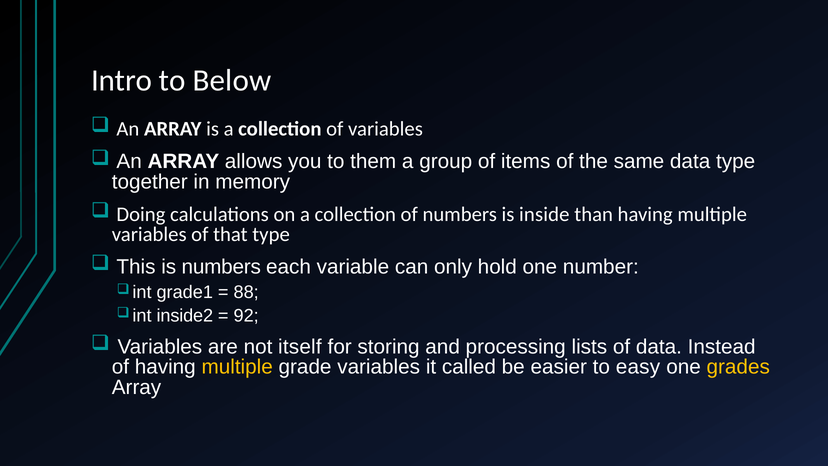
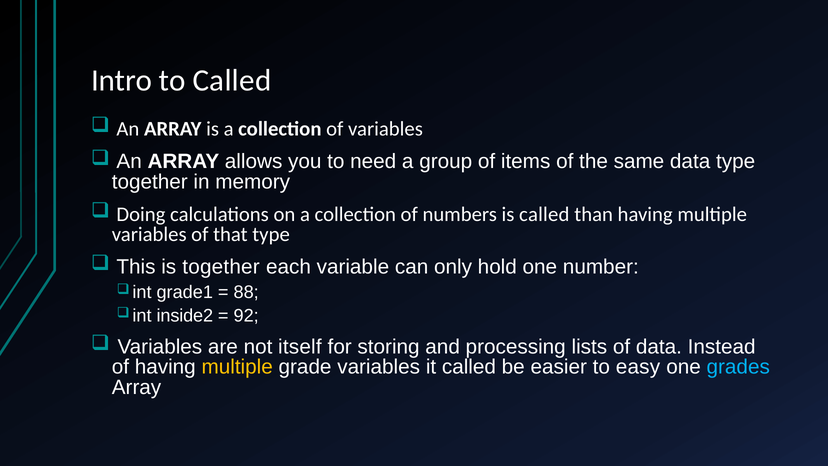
to Below: Below -> Called (232, 81)
them: them -> need (373, 162)
is inside: inside -> called (544, 214)
is numbers: numbers -> together (221, 267)
grades colour: yellow -> light blue (738, 367)
